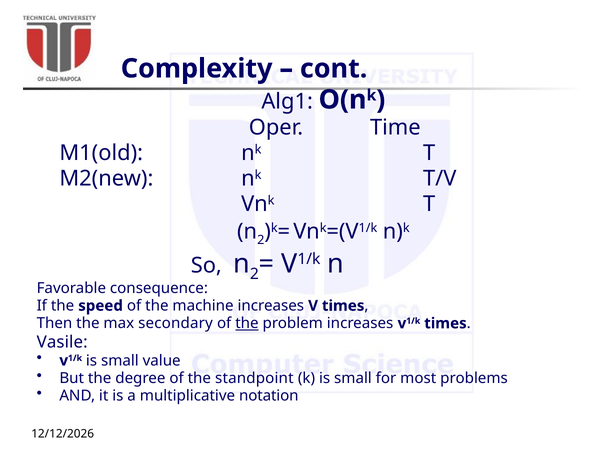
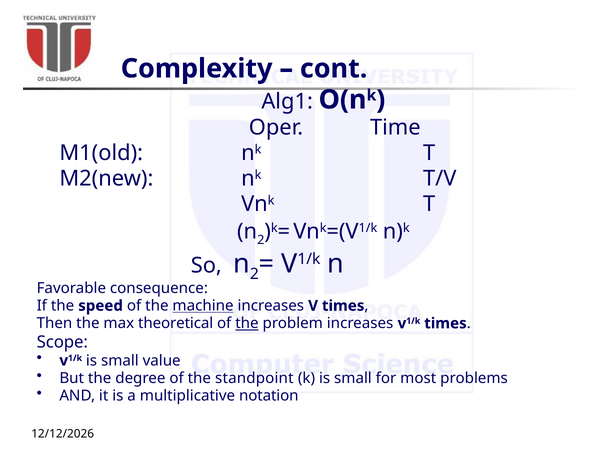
machine underline: none -> present (203, 305)
secondary: secondary -> theoretical (176, 323)
Vasile: Vasile -> Scope (62, 342)
